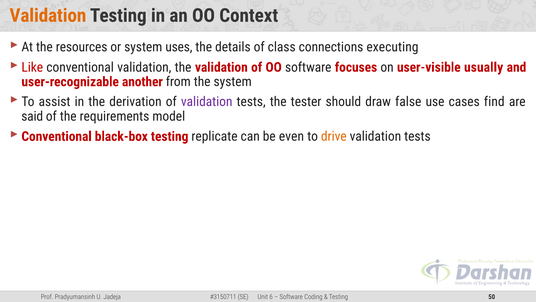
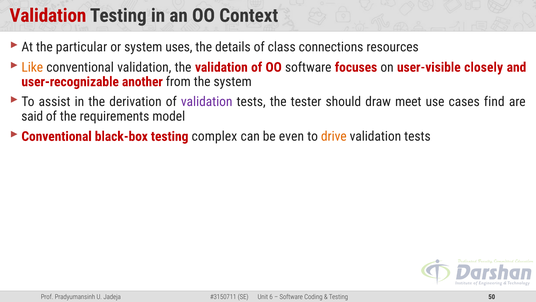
Validation colour: orange -> red (48, 16)
resources: resources -> particular (81, 47)
executing: executing -> resources (393, 47)
Like colour: red -> orange (32, 67)
usually: usually -> closely (484, 67)
false: false -> meet (408, 102)
replicate: replicate -> complex (214, 136)
